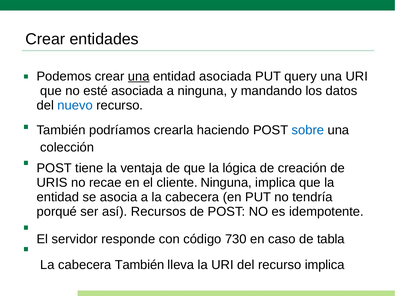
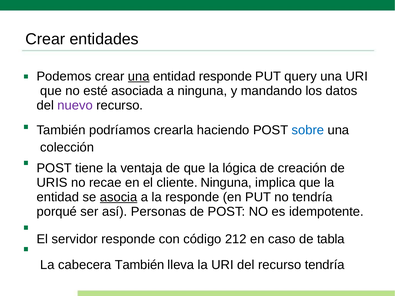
entidad asociada: asociada -> responde (225, 76)
nuevo colour: blue -> purple (75, 105)
asocia underline: none -> present (119, 197)
a la cabecera: cabecera -> responde (192, 197)
Recursos: Recursos -> Personas (158, 212)
730: 730 -> 212 (236, 239)
recurso implica: implica -> tendría (325, 265)
